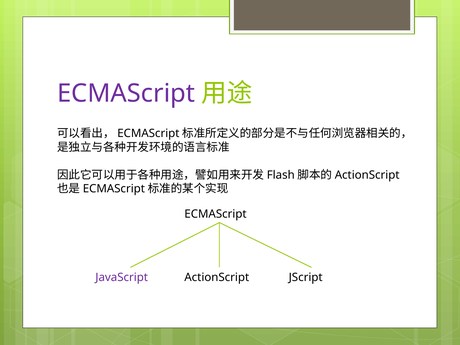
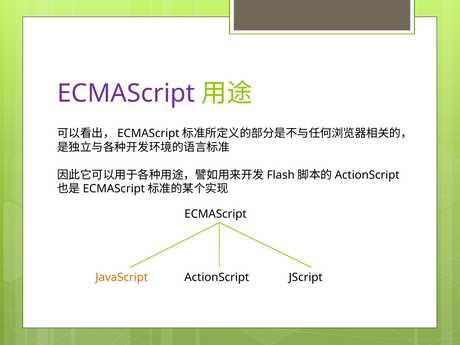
JavaScript colour: purple -> orange (122, 277)
